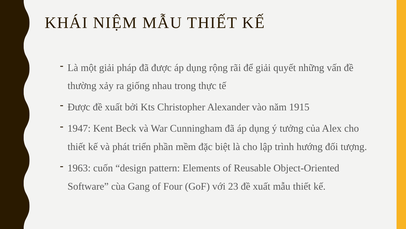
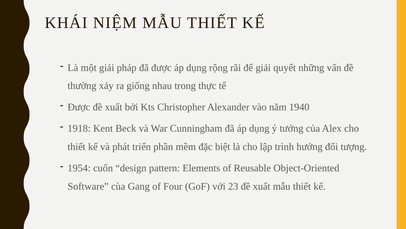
1915: 1915 -> 1940 (299, 107)
1947: 1947 -> 1918 (79, 128)
1963: 1963 -> 1954 (79, 168)
